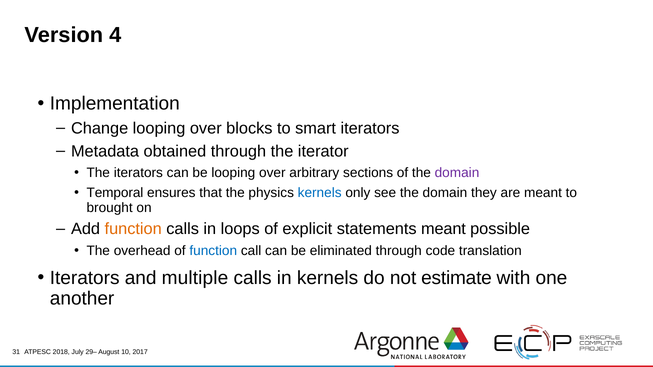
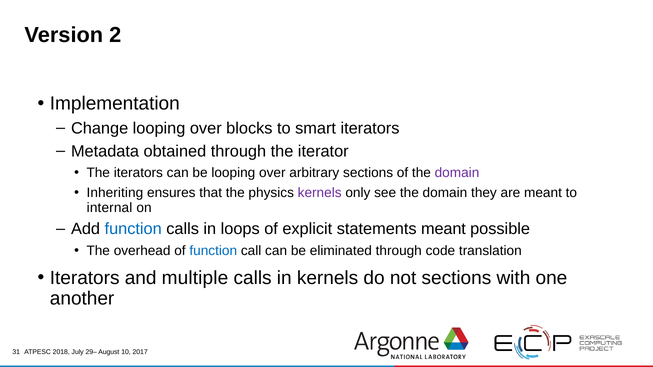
4: 4 -> 2 (115, 35)
Temporal: Temporal -> Inheriting (115, 193)
kernels colour: blue -> purple (320, 193)
brought: brought -> internal (110, 208)
function colour: orange -> blue (133, 229)
not estimate: estimate -> sections (456, 278)
